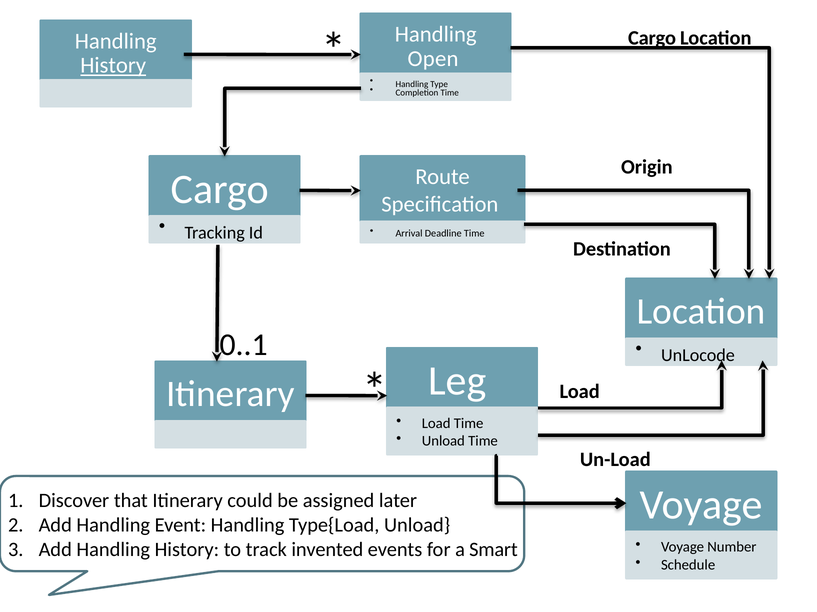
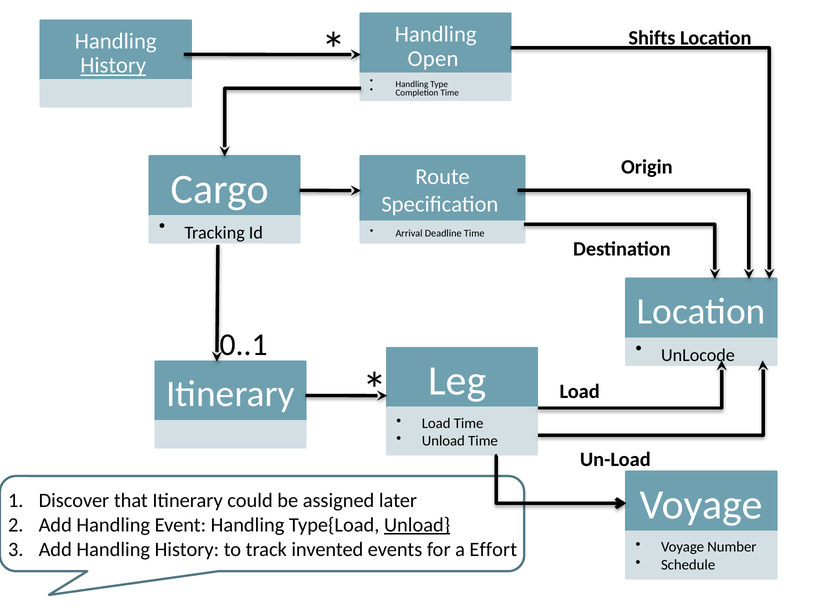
Cargo: Cargo -> Shifts (652, 38)
Unload underline: none -> present (417, 526)
Smart: Smart -> Effort (493, 550)
